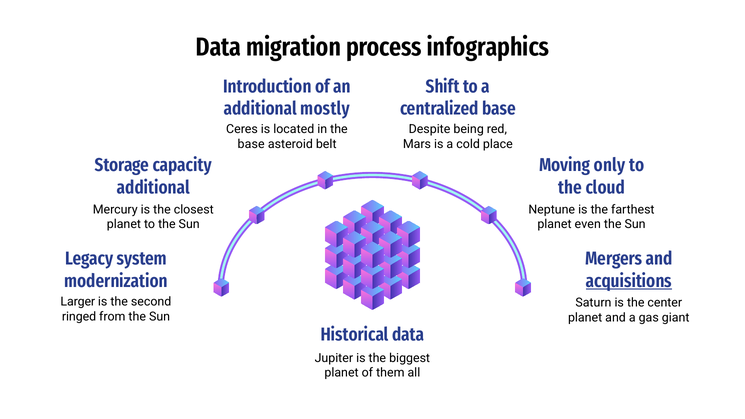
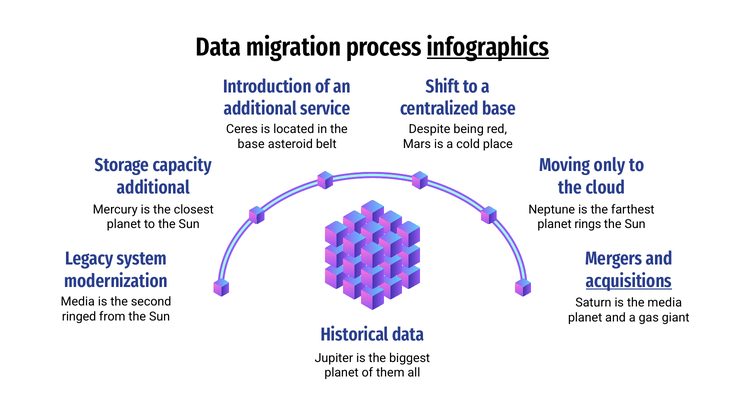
infographics underline: none -> present (488, 47)
mostly: mostly -> service (325, 109)
even: even -> rings (588, 224)
Larger: Larger -> Media (78, 302)
the center: center -> media (665, 303)
